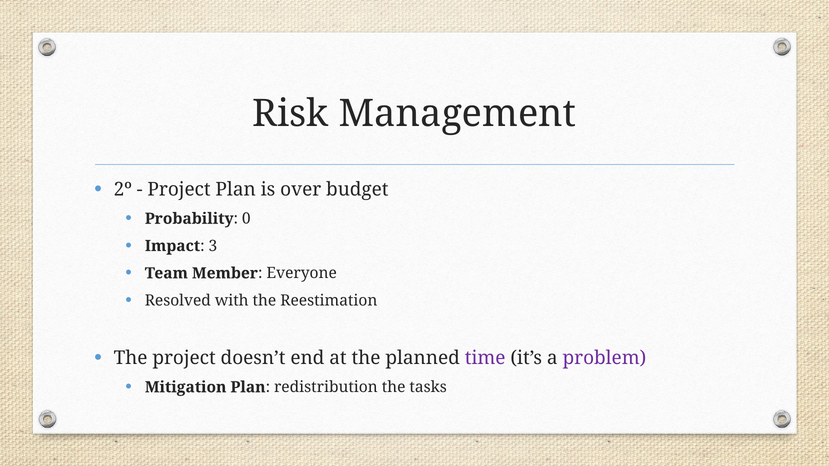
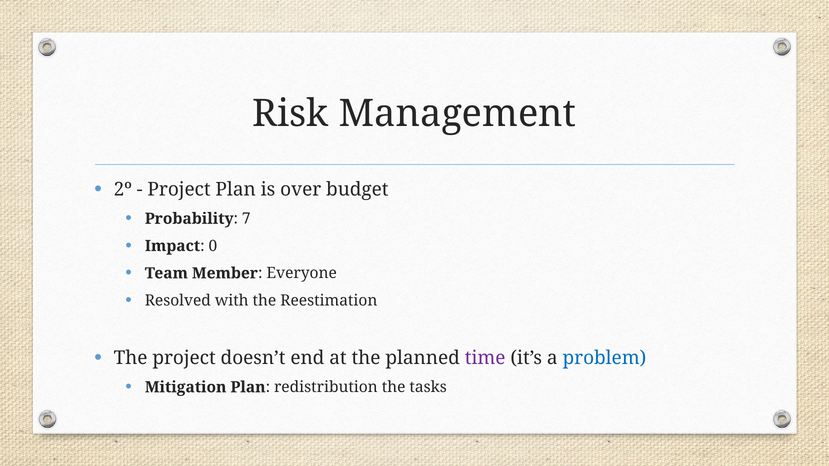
0: 0 -> 7 (246, 219)
3: 3 -> 0 (213, 246)
problem colour: purple -> blue (604, 358)
